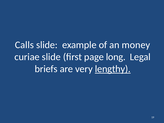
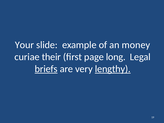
Calls: Calls -> Your (24, 45)
curiae slide: slide -> their (51, 57)
briefs underline: none -> present (46, 69)
